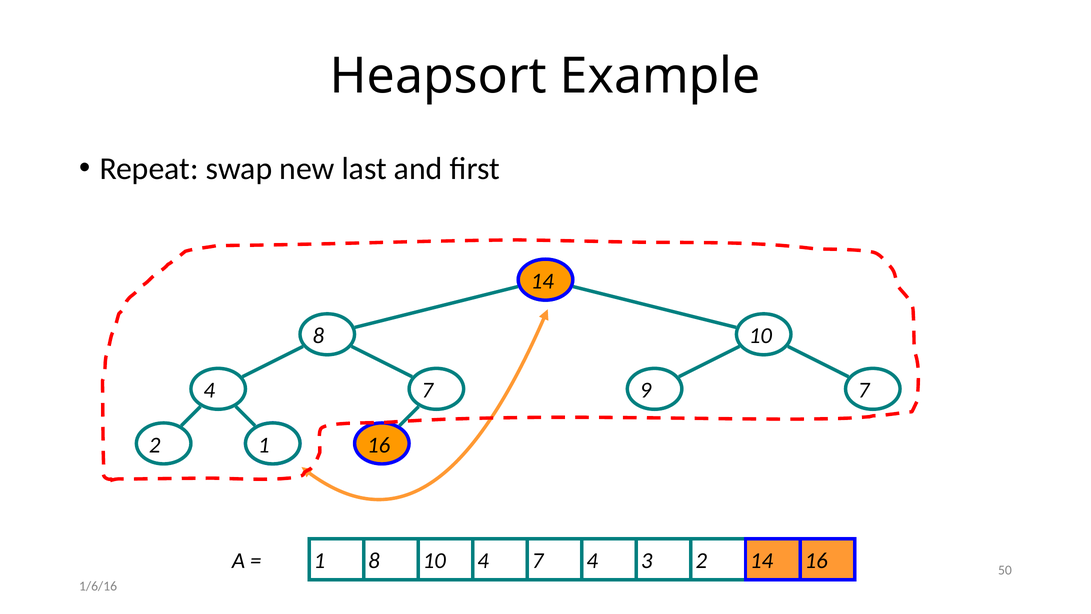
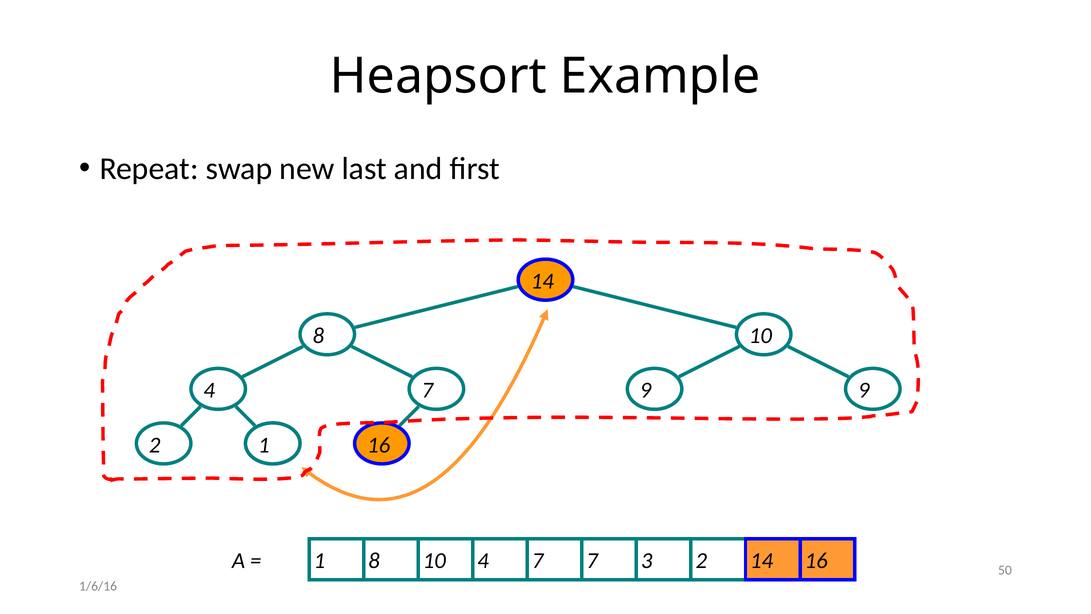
9 7: 7 -> 9 (864, 390)
7 4: 4 -> 7 (592, 561)
